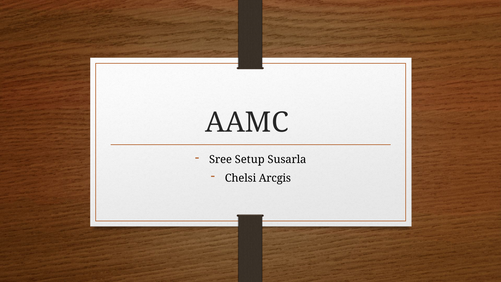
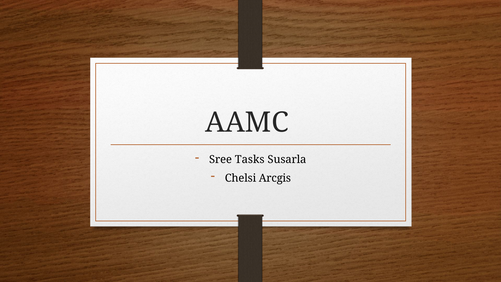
Setup: Setup -> Tasks (250, 160)
